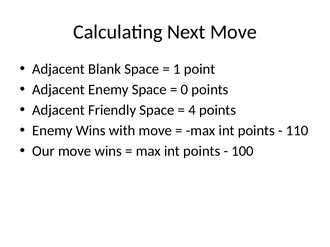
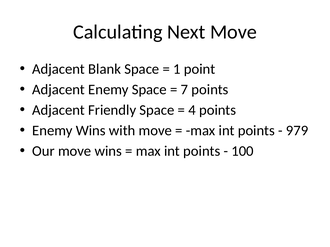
0: 0 -> 7 (184, 90)
110: 110 -> 979 (297, 131)
